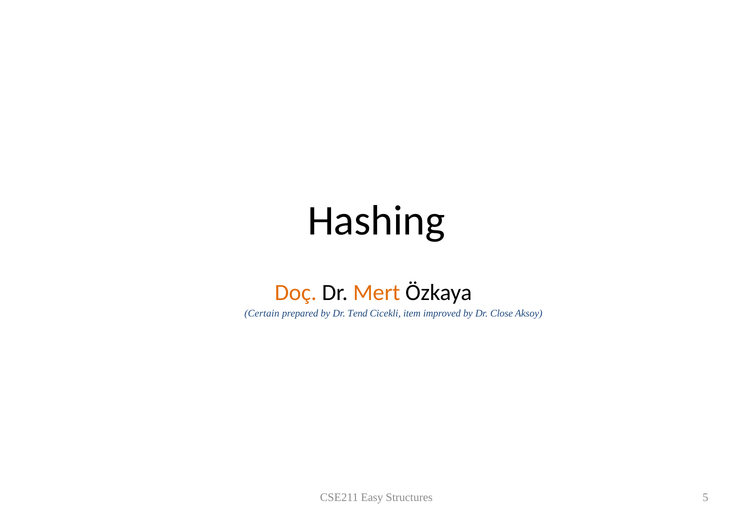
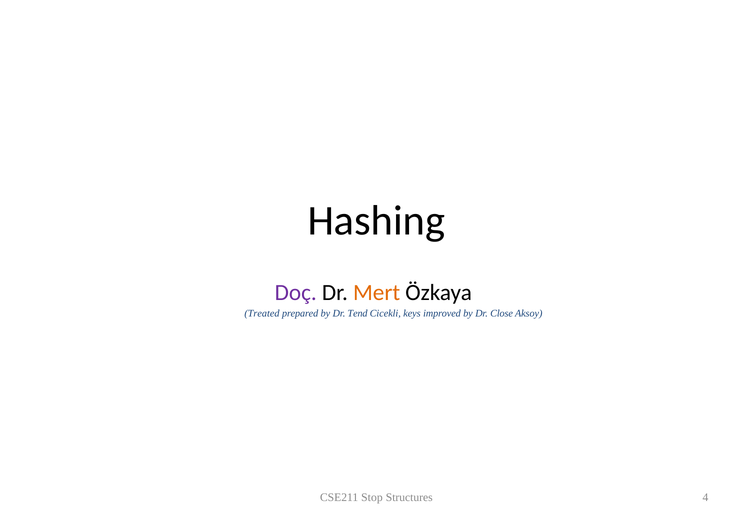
Doç colour: orange -> purple (296, 293)
Certain: Certain -> Treated (262, 314)
item: item -> keys (412, 314)
Easy: Easy -> Stop (372, 498)
5: 5 -> 4 (705, 498)
